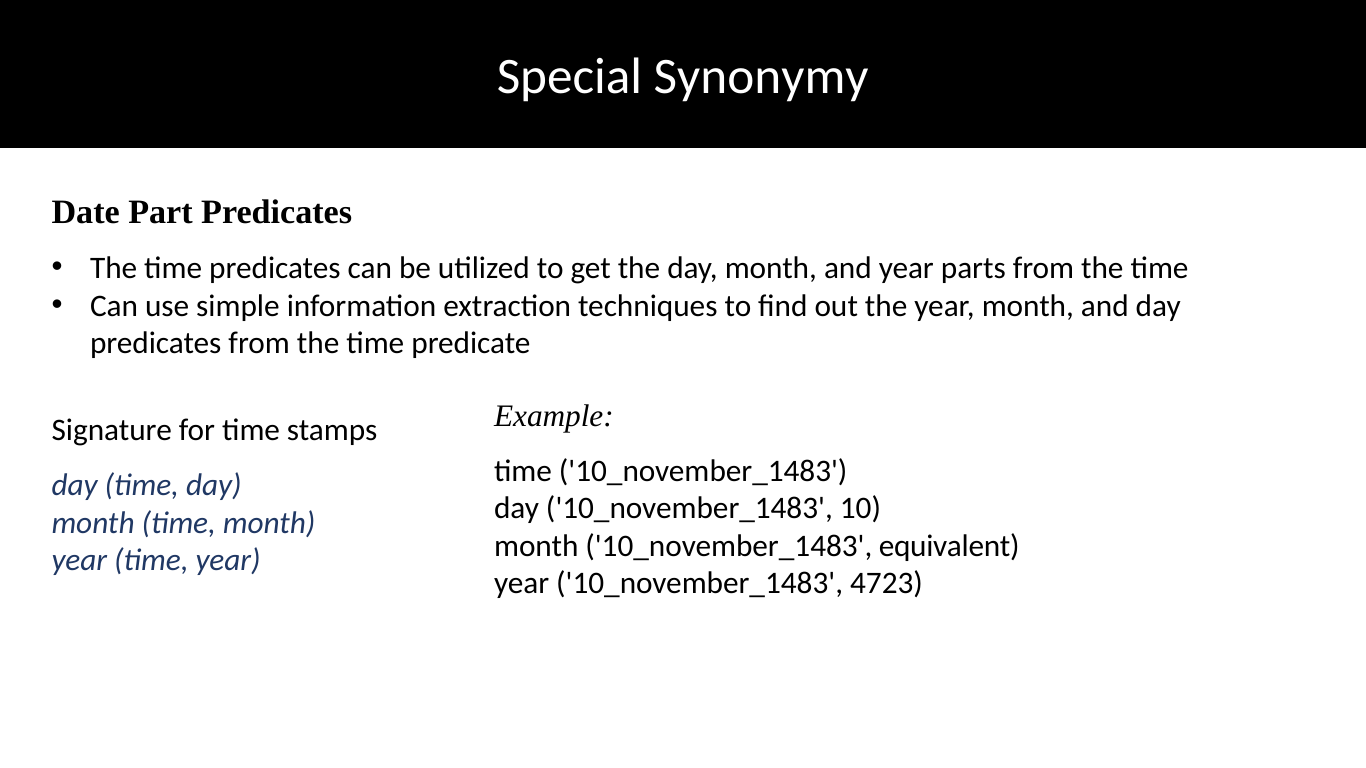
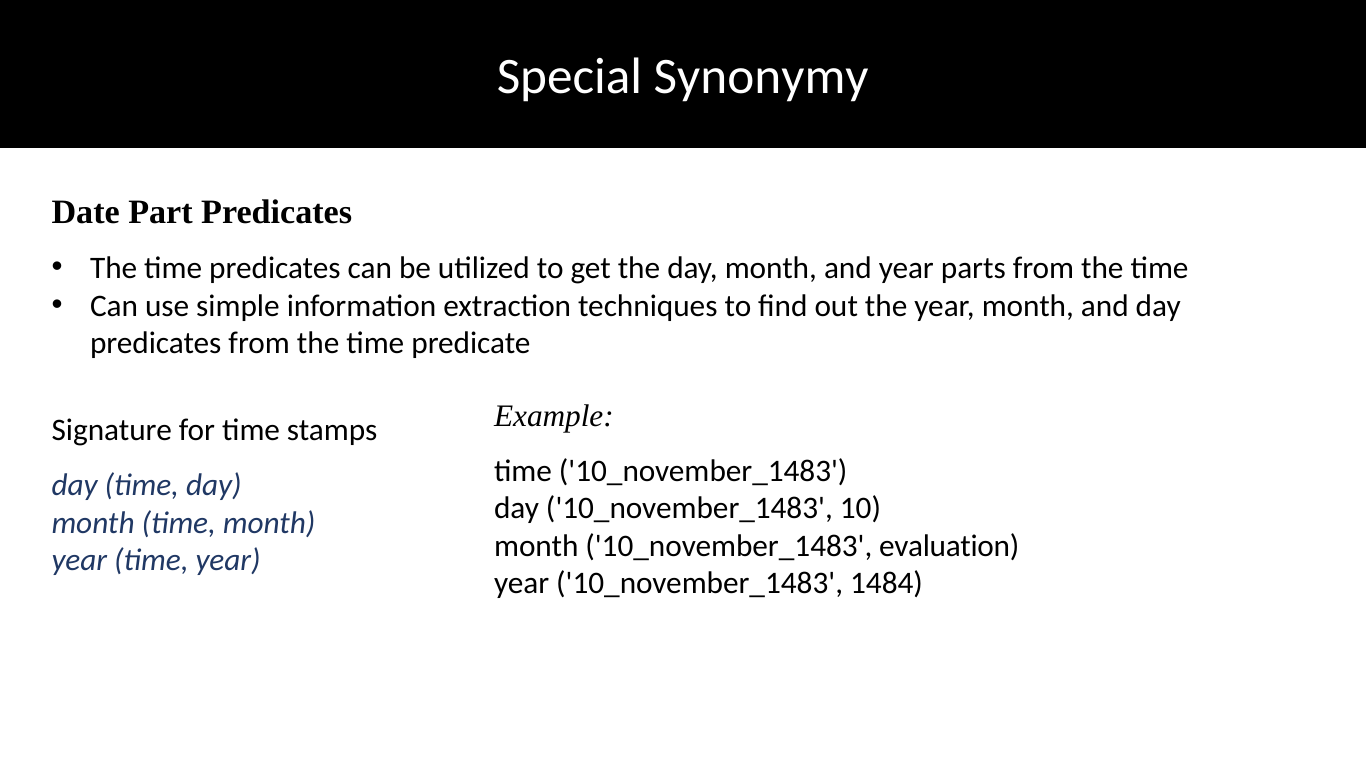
equivalent: equivalent -> evaluation (949, 546)
4723: 4723 -> 1484 (887, 584)
